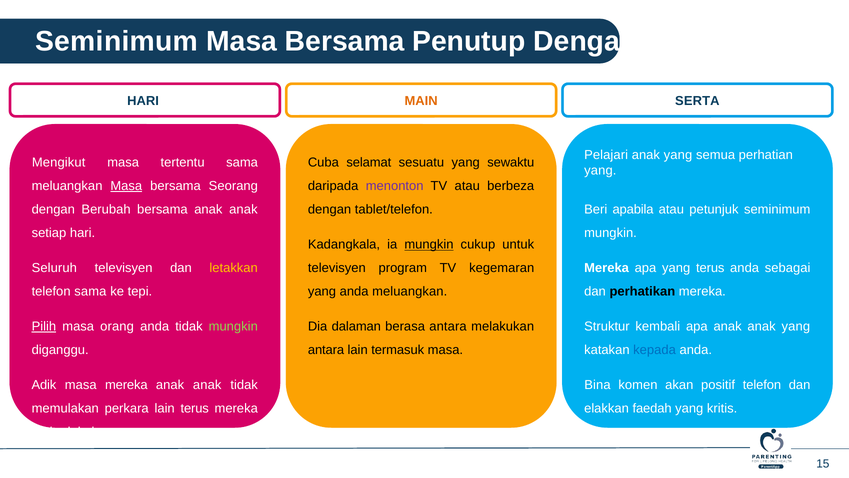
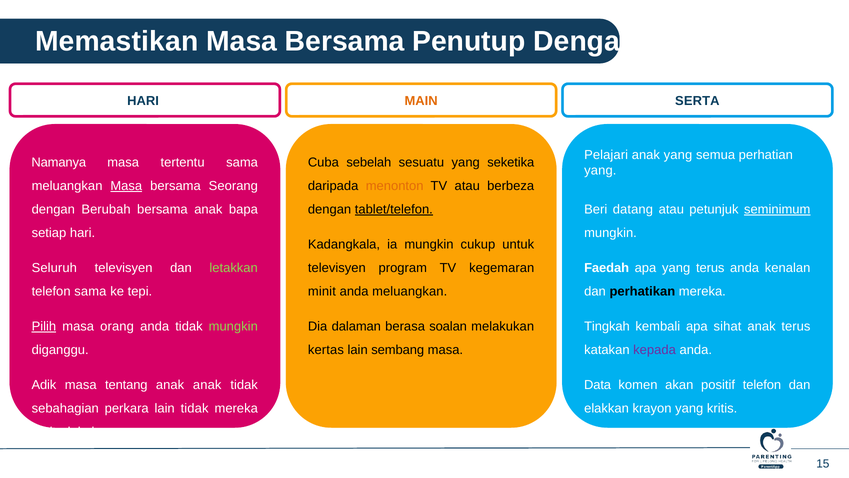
Seminimum: Seminimum -> Memastikan (117, 42)
Mengikut: Mengikut -> Namanya (59, 162)
selamat: selamat -> sebelah (369, 162)
sewaktu: sewaktu -> seketika (511, 162)
menonton colour: purple -> orange (395, 186)
bersama anak anak: anak -> bapa (243, 209)
tablet/telefon underline: none -> present (394, 209)
apabila: apabila -> datang (633, 209)
seminimum underline: none -> present (777, 209)
mungkin underline: present -> none (429, 244)
letakkan colour: yellow -> light green (234, 268)
Mereka: Mereka -> Faedah (607, 268)
sebagai: sebagai -> kenalan (788, 268)
yang: yang -> minit (322, 291)
berasa antara: antara -> soalan (448, 326)
Struktur: Struktur -> Tingkah (607, 326)
apa anak: anak -> sihat (727, 326)
yang: yang -> terus (796, 326)
antara: antara -> kertas (326, 350)
termasuk: termasuk -> sembang (398, 350)
kepada colour: blue -> purple (655, 350)
masa mereka: mereka -> tentang (126, 385)
Bina: Bina -> Data (598, 385)
memulakan: memulakan -> sebahagian (65, 408)
lain terus: terus -> tidak (195, 408)
faedah: faedah -> krayon (652, 408)
